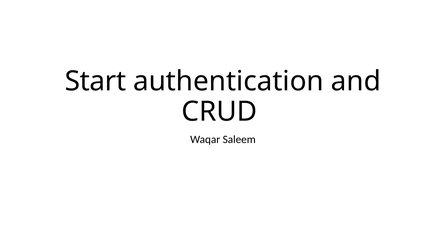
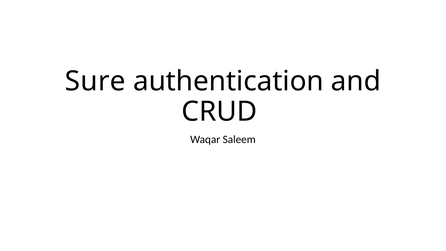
Start: Start -> Sure (95, 81)
